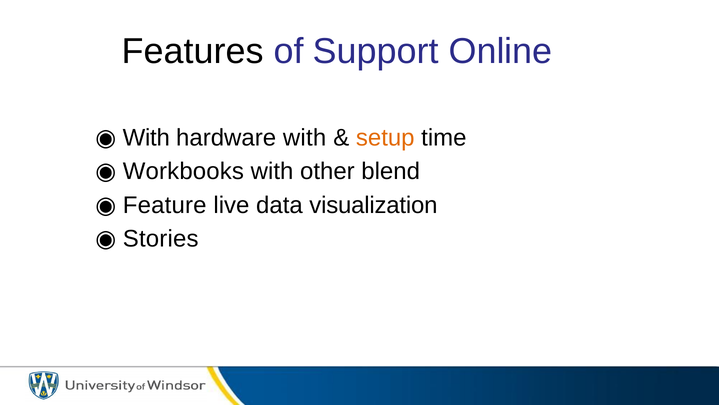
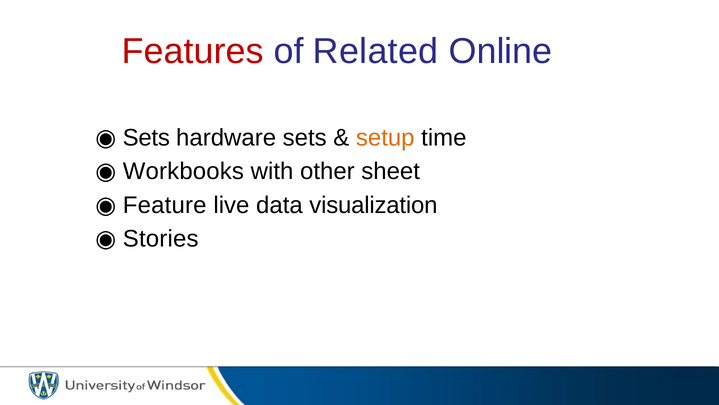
Features colour: black -> red (193, 51)
Support: Support -> Related (376, 51)
With: With -> Sets (146, 138)
hardware with: with -> sets (305, 138)
blend: blend -> sheet (391, 171)
